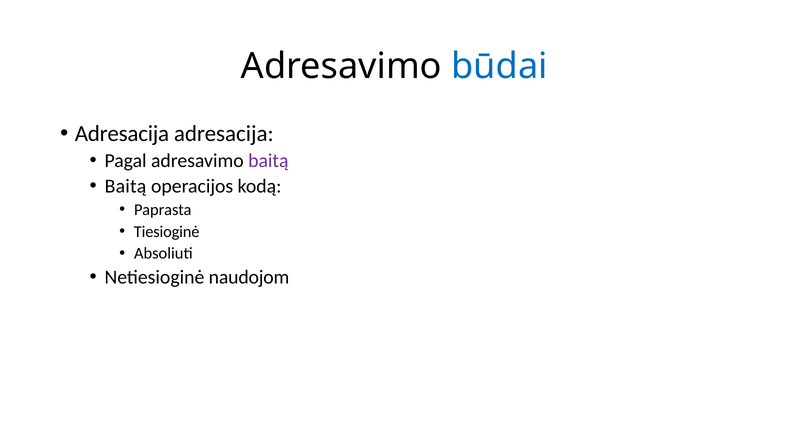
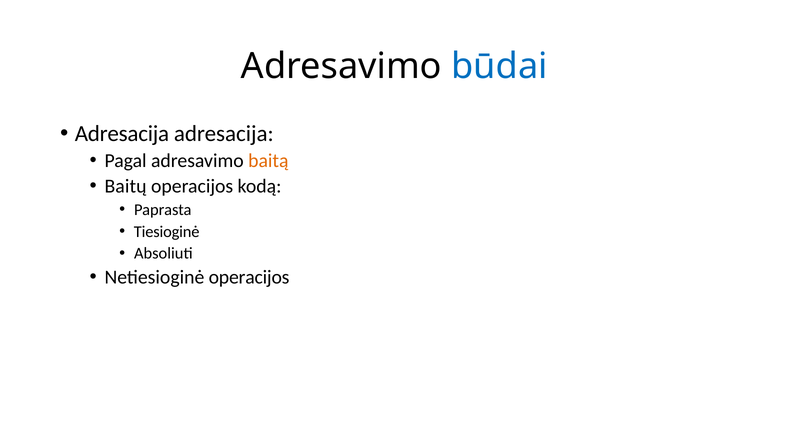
baitą colour: purple -> orange (268, 161)
Baitą: Baitą -> Baitų (126, 186)
Netiesioginė naudojom: naudojom -> operacijos (249, 277)
